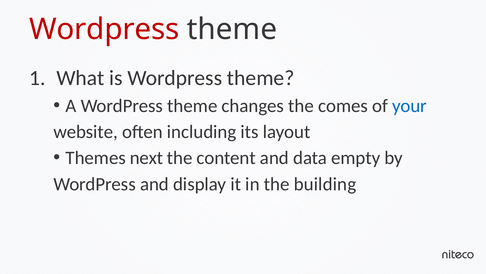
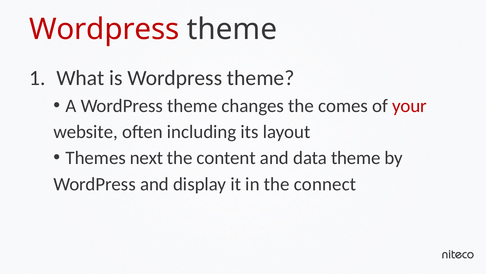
your colour: blue -> red (409, 106)
data empty: empty -> theme (356, 158)
building: building -> connect (325, 184)
